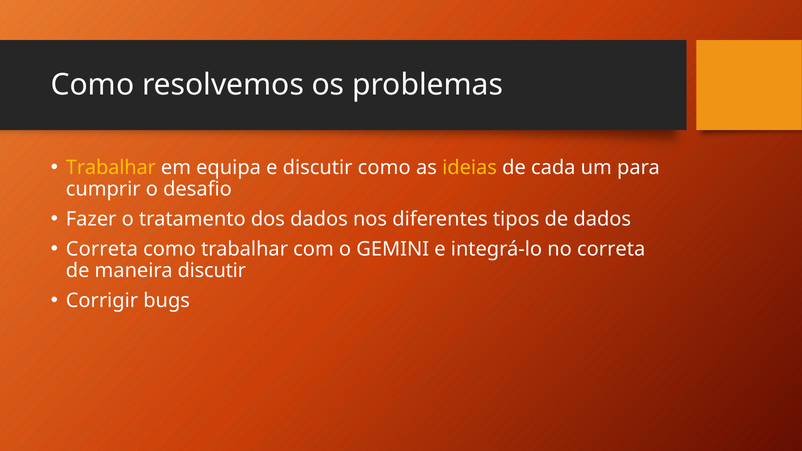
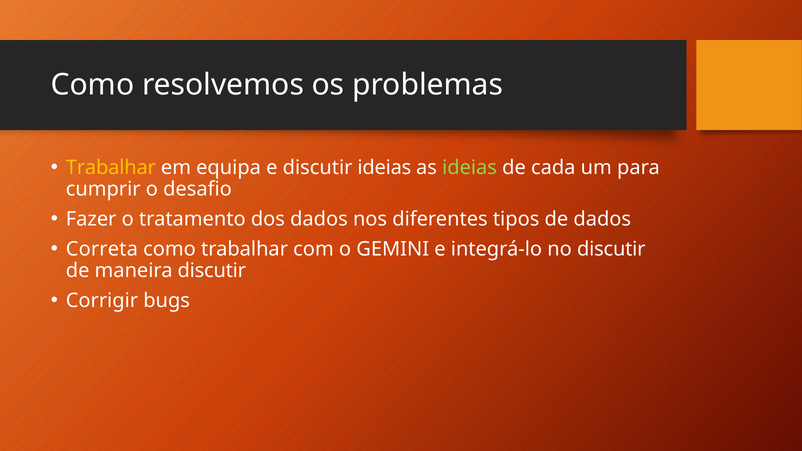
discutir como: como -> ideias (384, 167)
ideias colour: yellow -> light green (470, 167)
no correta: correta -> discutir (611, 249)
